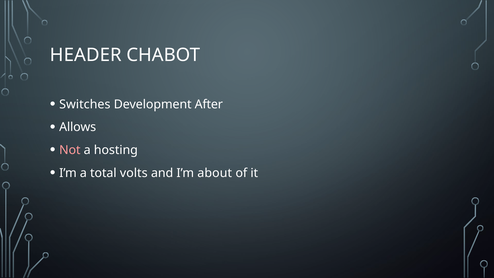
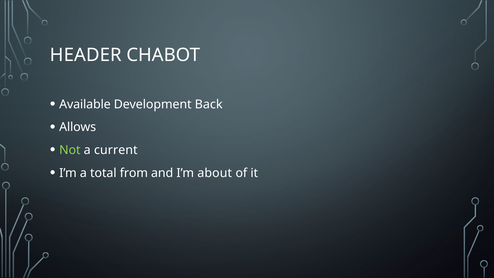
Switches: Switches -> Available (85, 104)
After: After -> Back (209, 104)
Not colour: pink -> light green (70, 150)
hosting: hosting -> current (116, 150)
volts: volts -> from (134, 173)
